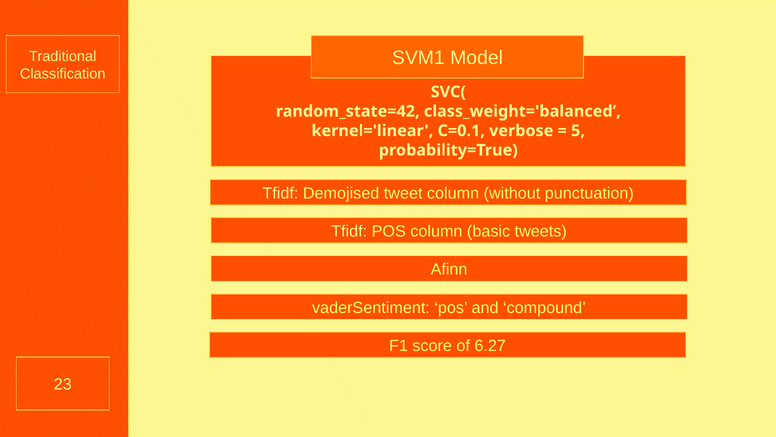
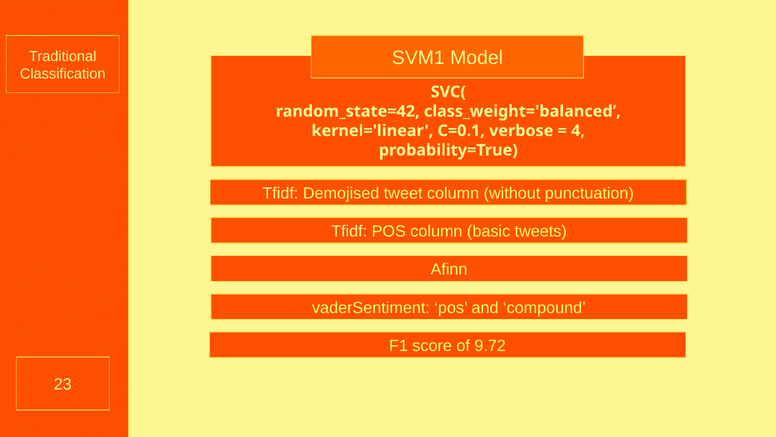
5: 5 -> 4 (578, 131)
6.27: 6.27 -> 9.72 (490, 346)
